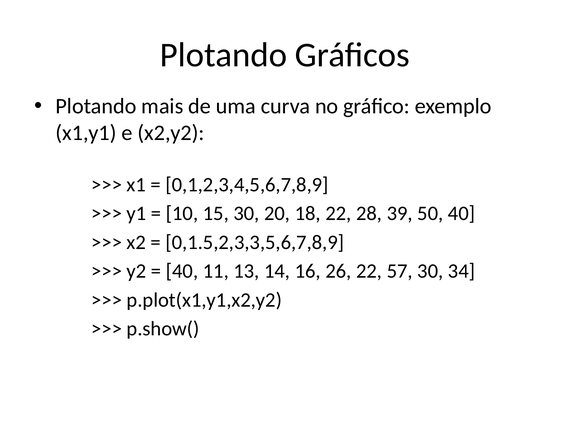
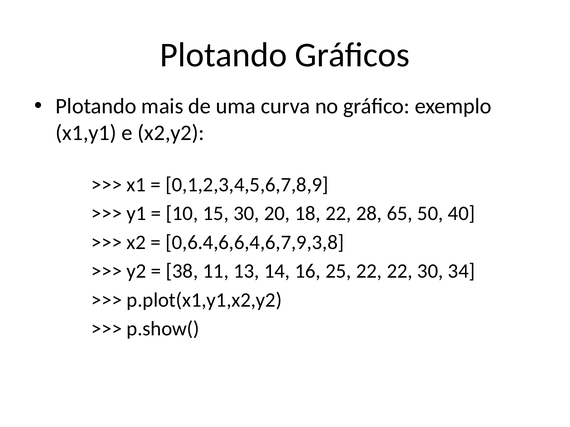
39: 39 -> 65 (400, 214)
0,1.5,2,3,3,5,6,7,8,9: 0,1.5,2,3,3,5,6,7,8,9 -> 0,6.4,6,6,4,6,7,9,3,8 (255, 243)
40: 40 -> 38 (182, 271)
26: 26 -> 25 (338, 271)
22 57: 57 -> 22 (400, 271)
